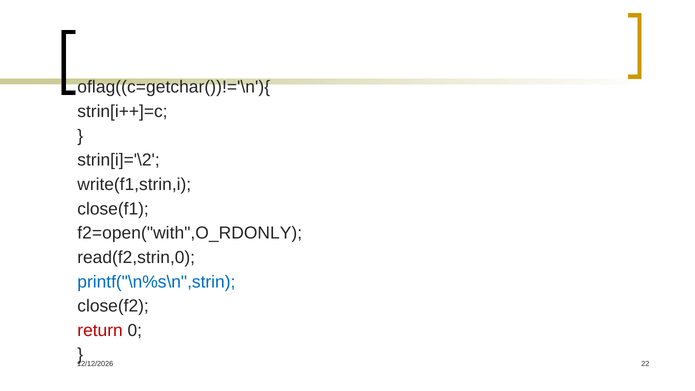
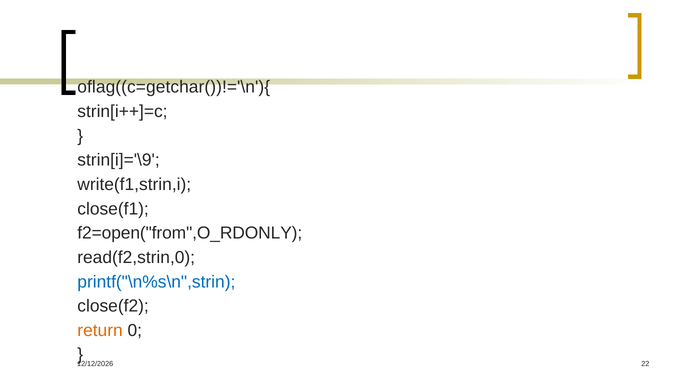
strin[i]='\2: strin[i]='\2 -> strin[i]='\9 (119, 160)
f2=open("with",O_RDONLY: f2=open("with",O_RDONLY -> f2=open("from",O_RDONLY (190, 233)
return colour: red -> orange (100, 330)
